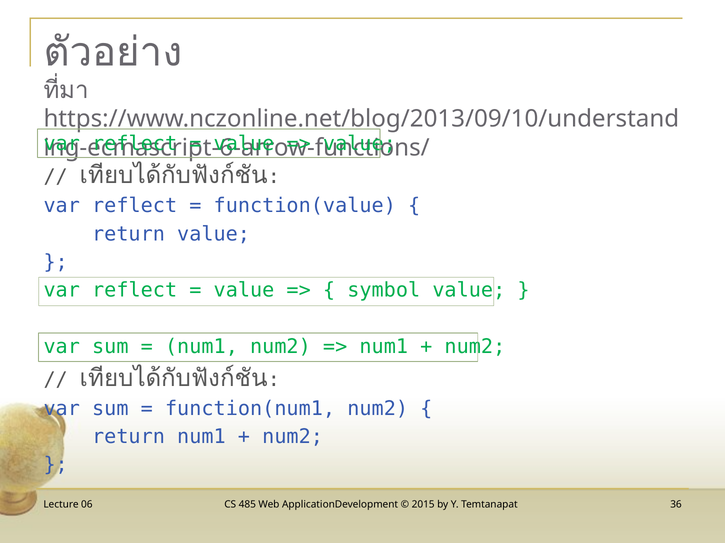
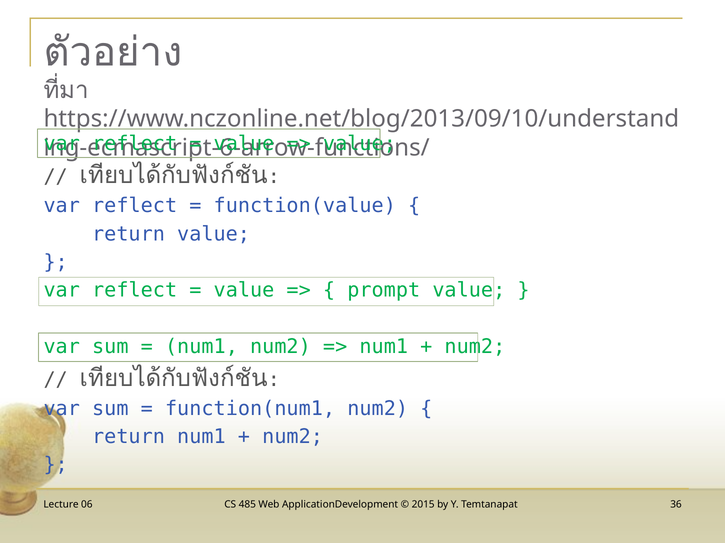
symbol: symbol -> prompt (384, 291)
